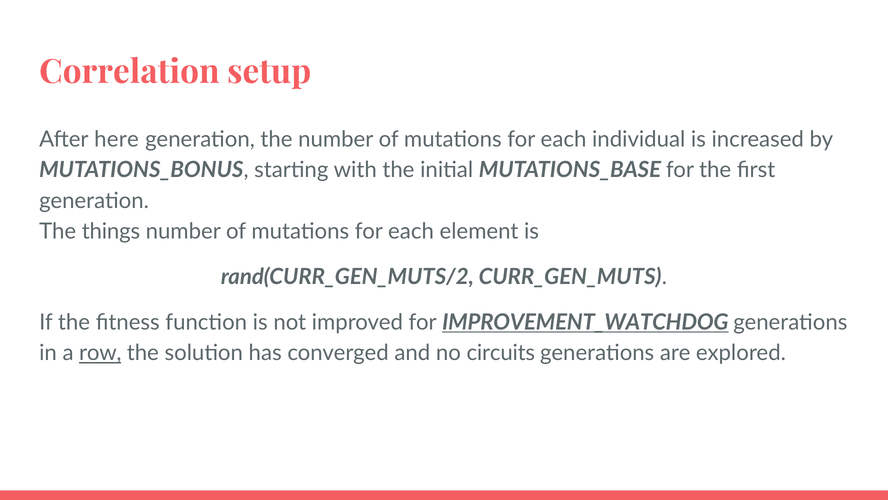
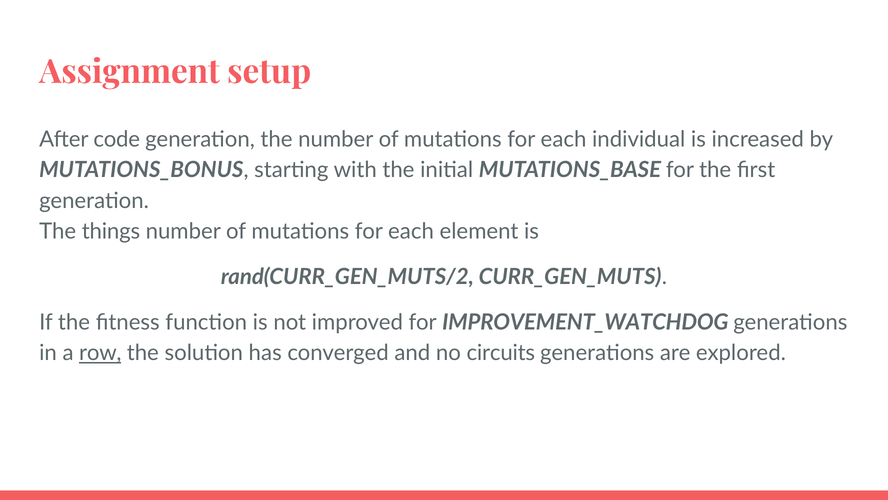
Correlation: Correlation -> Assignment (129, 72)
here: here -> code (117, 139)
IMPROVEMENT_WATCHDOG underline: present -> none (585, 322)
